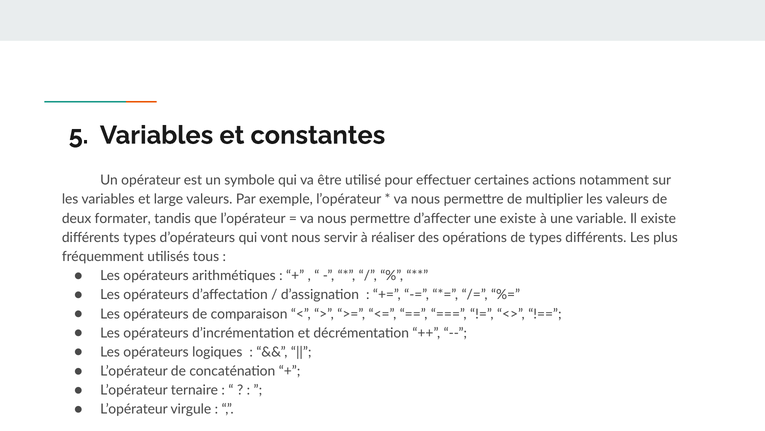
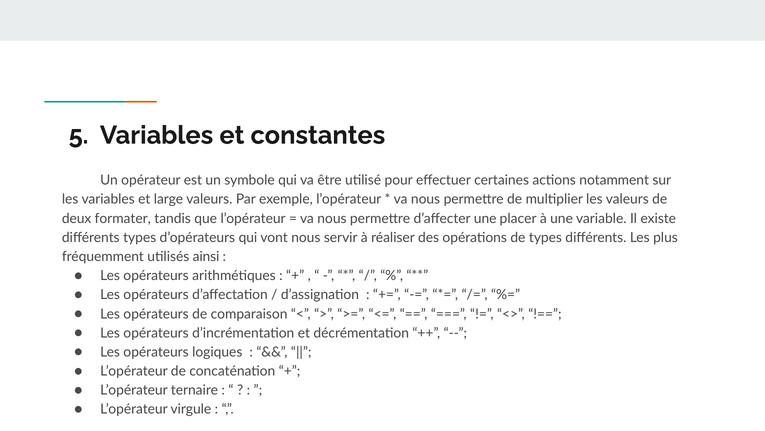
une existe: existe -> placer (518, 218)
tous: tous -> ainsi (206, 256)
